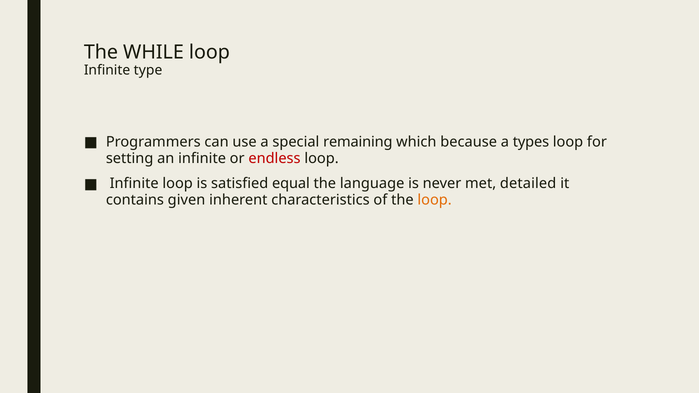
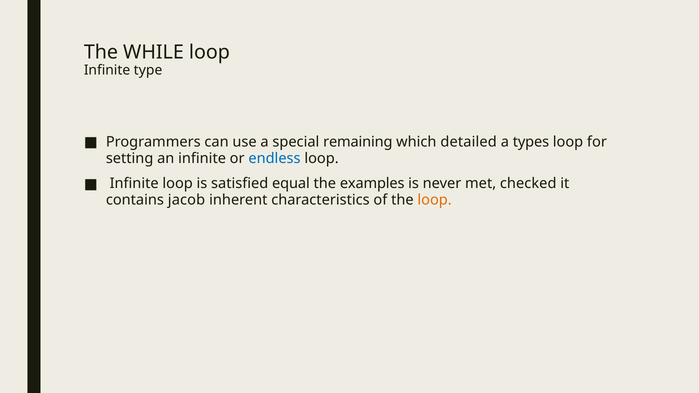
because: because -> detailed (469, 142)
endless colour: red -> blue (274, 158)
language: language -> examples (372, 184)
detailed: detailed -> checked (528, 184)
given: given -> jacob (186, 200)
